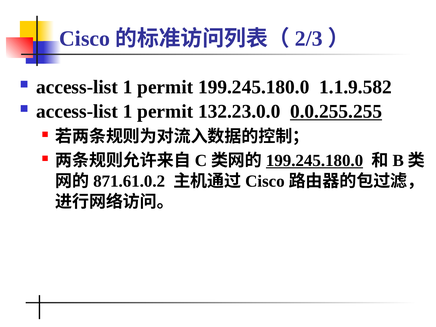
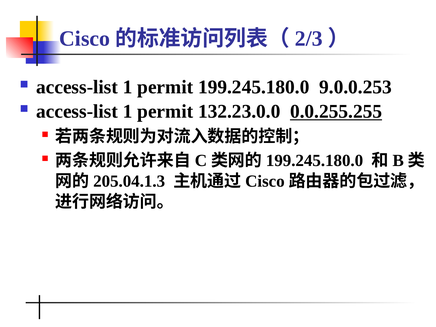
1.1.9.582: 1.1.9.582 -> 9.0.0.253 (356, 87)
199.245.180.0 underline: present -> none (315, 161)
871.61.0.2: 871.61.0.2 -> 205.04.1.3 (129, 181)
